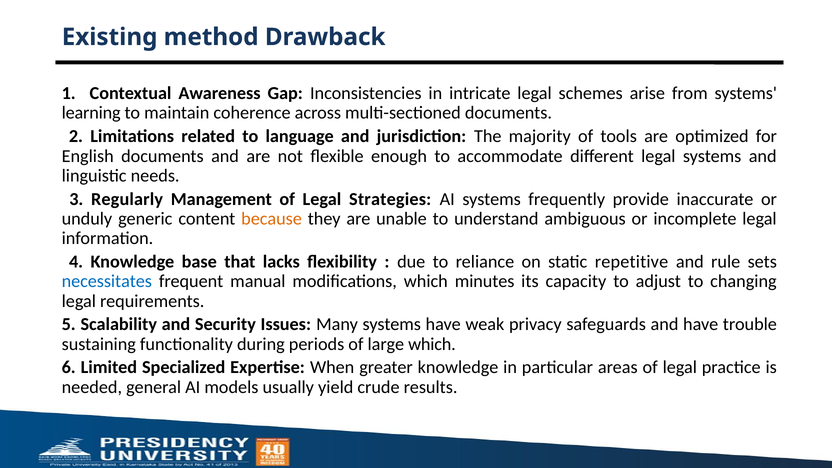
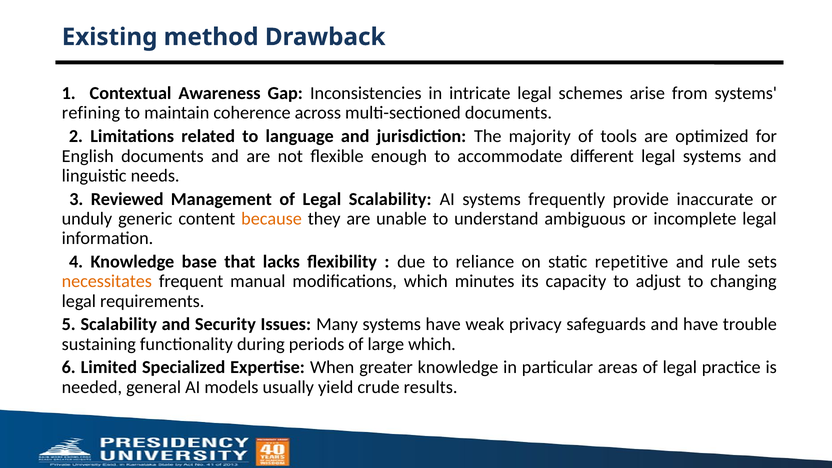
learning: learning -> refining (91, 113)
Regularly: Regularly -> Reviewed (127, 199)
Legal Strategies: Strategies -> Scalability (390, 199)
necessitates colour: blue -> orange (107, 281)
